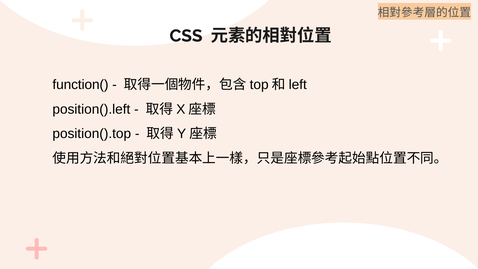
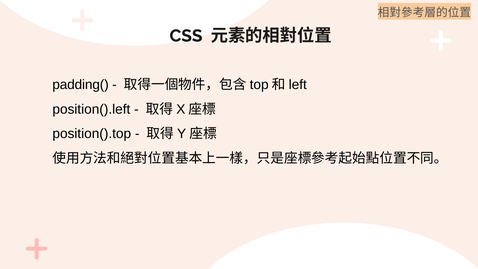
function(: function( -> padding( (81, 85)
